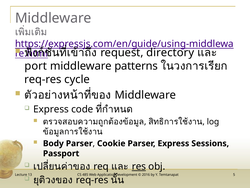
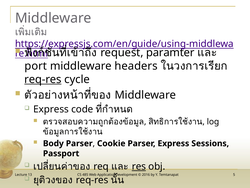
directory: directory -> paramter (170, 52)
patterns: patterns -> headers (136, 66)
req-res underline: none -> present (43, 79)
